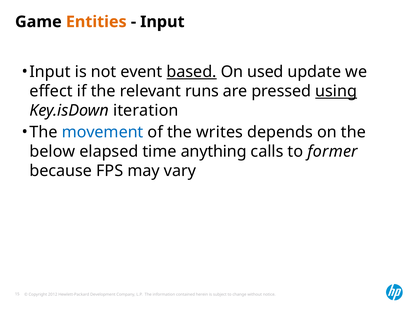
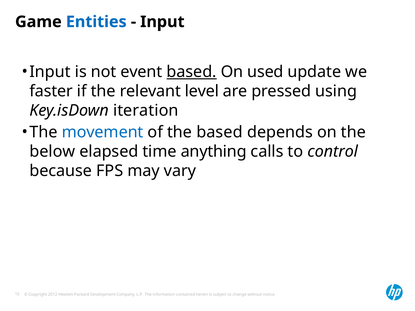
Entities colour: orange -> blue (96, 22)
effect: effect -> faster (51, 91)
runs: runs -> level (202, 91)
using underline: present -> none (336, 91)
the writes: writes -> based (220, 132)
former: former -> control (333, 152)
